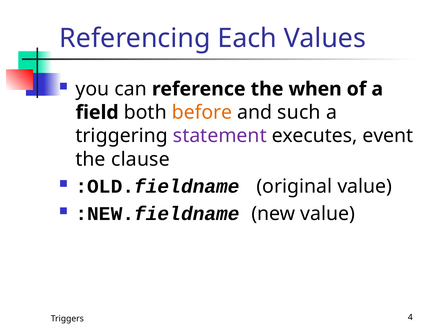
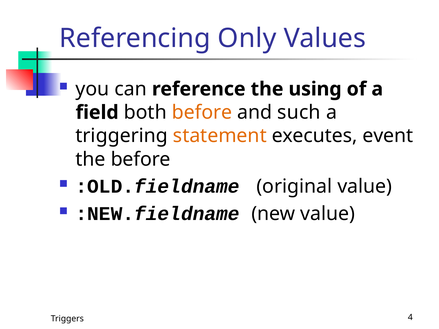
Each: Each -> Only (247, 38)
when: when -> using (315, 89)
statement colour: purple -> orange (220, 136)
the clause: clause -> before (141, 159)
